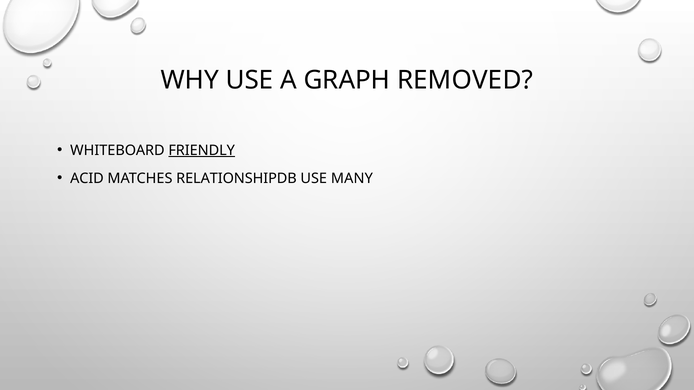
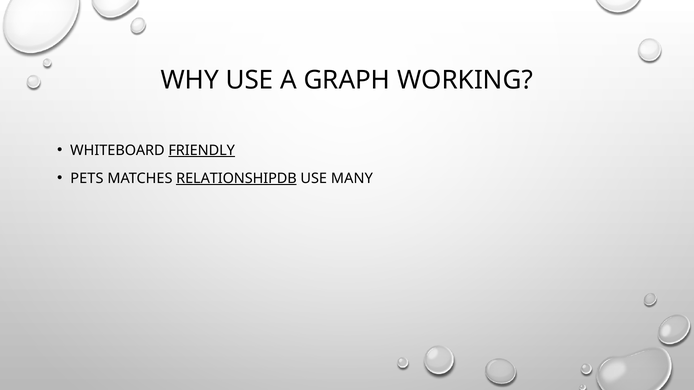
REMOVED: REMOVED -> WORKING (465, 80)
ACID: ACID -> PETS (87, 179)
RELATIONSHIPDB underline: none -> present (236, 179)
